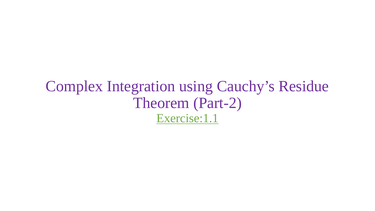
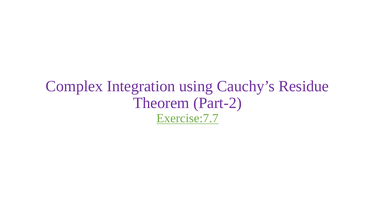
Exercise:1.1: Exercise:1.1 -> Exercise:7.7 (187, 118)
